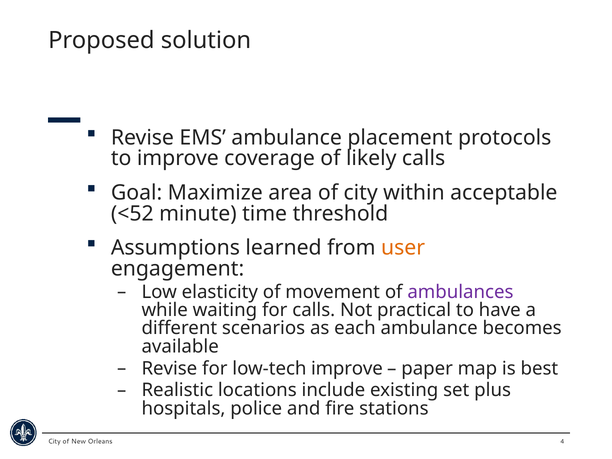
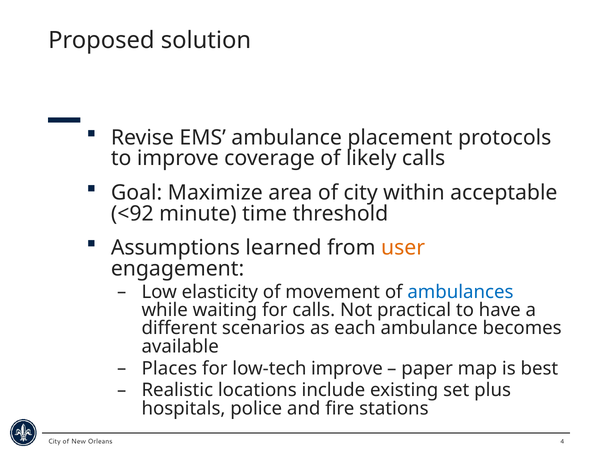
<52: <52 -> <92 (132, 214)
ambulances colour: purple -> blue (460, 292)
Revise: Revise -> Places (169, 368)
